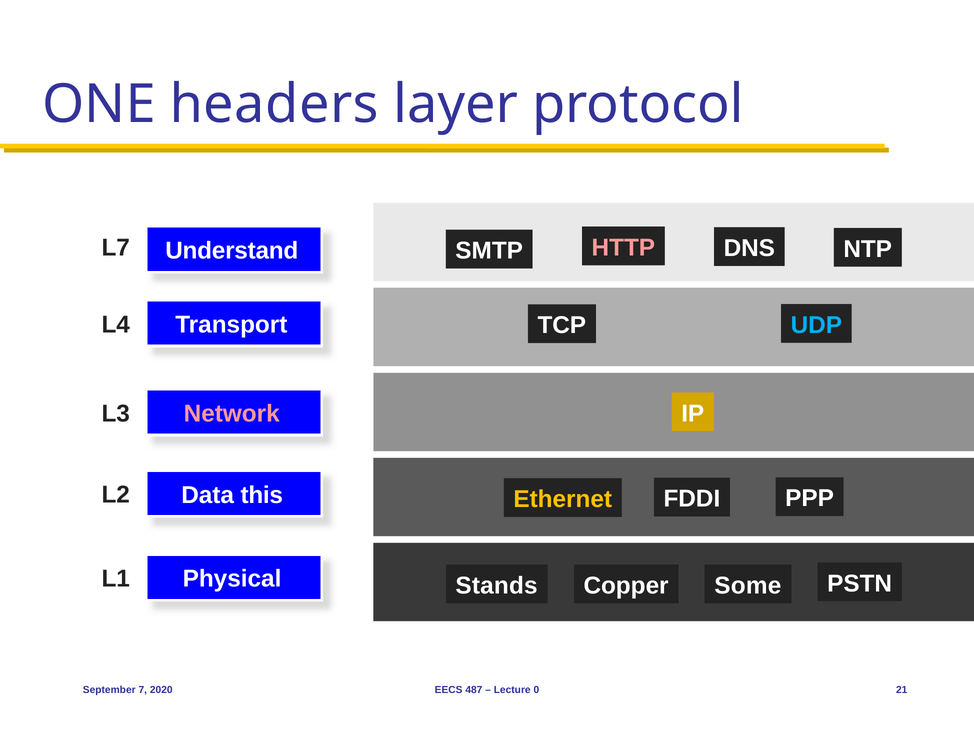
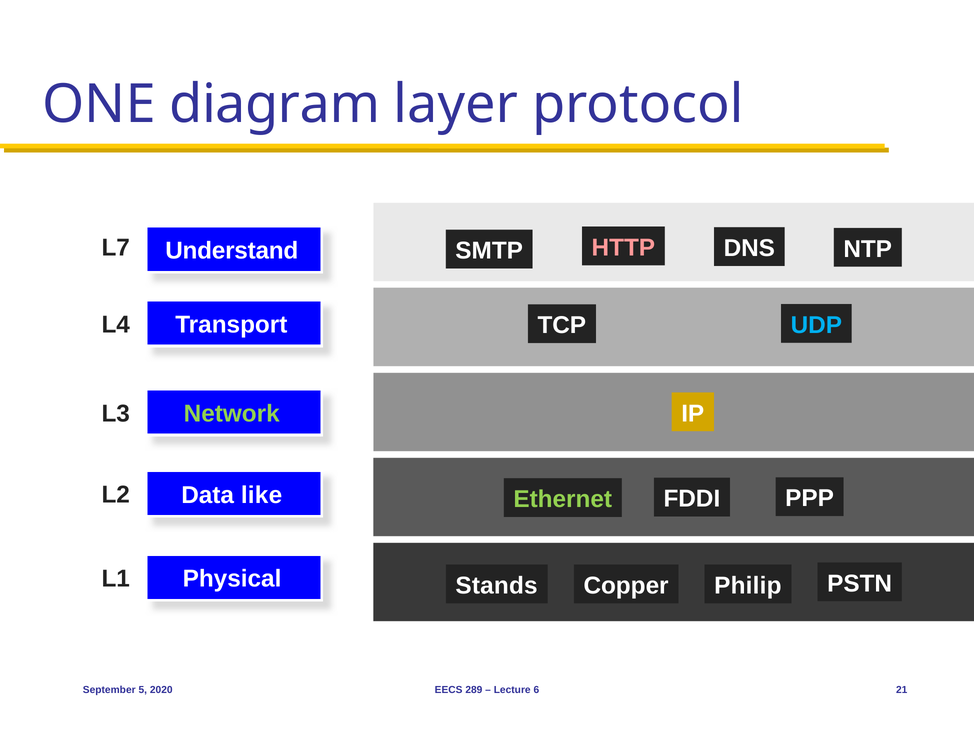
headers: headers -> diagram (275, 104)
Network colour: pink -> light green (232, 414)
this: this -> like (262, 495)
Ethernet colour: yellow -> light green (563, 500)
Some: Some -> Philip (748, 586)
7: 7 -> 5 (143, 691)
487: 487 -> 289 (474, 691)
0: 0 -> 6 (536, 691)
